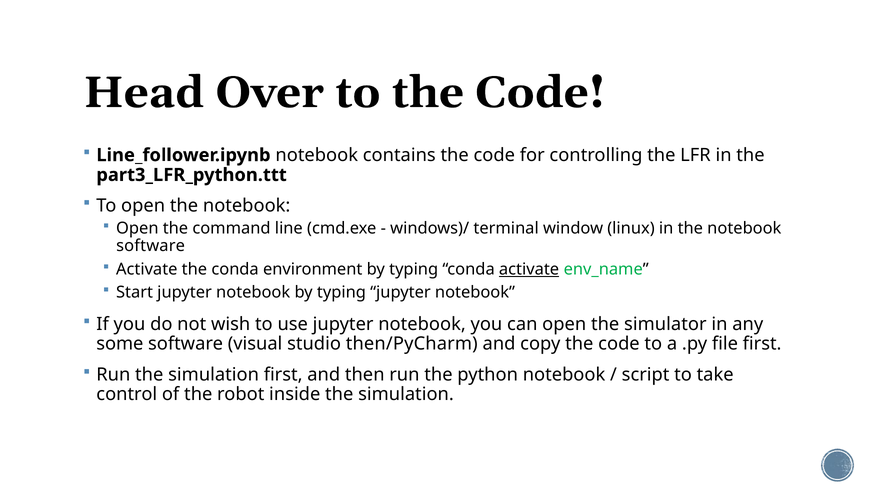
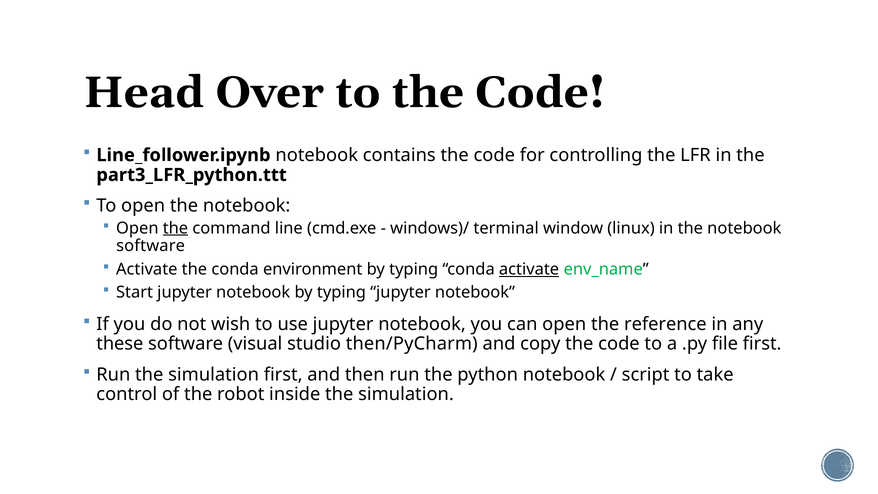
the underline: none -> present (175, 228)
simulator: simulator -> reference (665, 324)
some: some -> these (120, 344)
